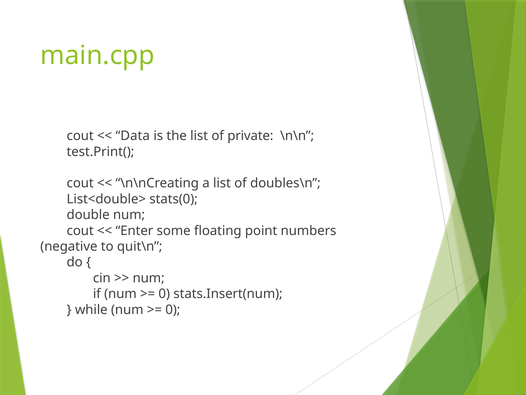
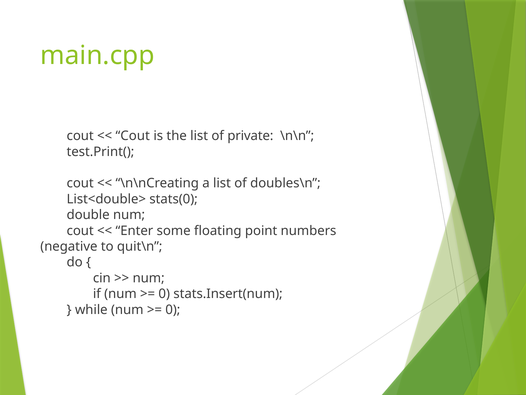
Data: Data -> Cout (133, 136)
